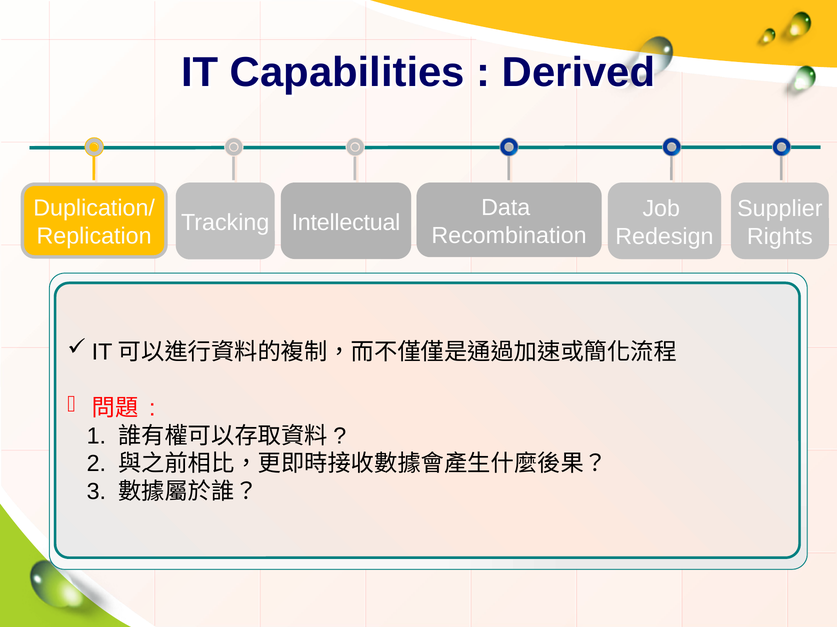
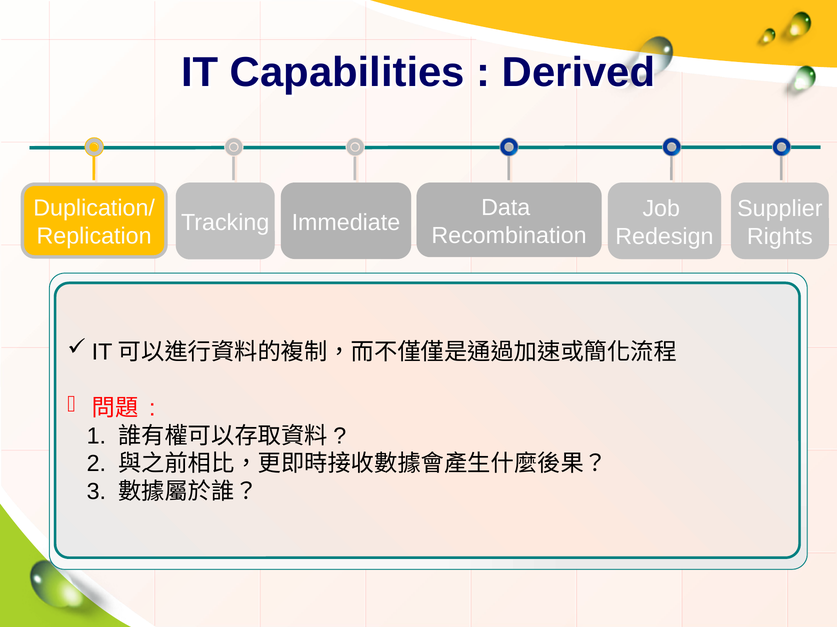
Intellectual: Intellectual -> Immediate (346, 223)
